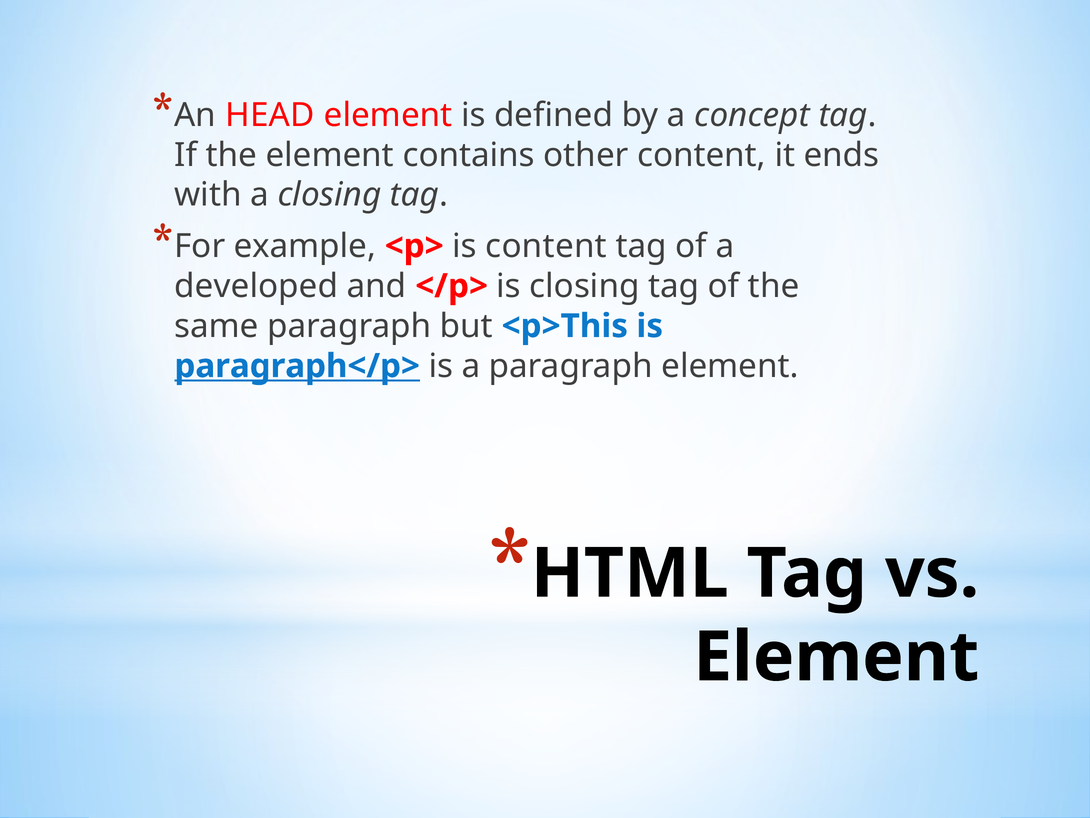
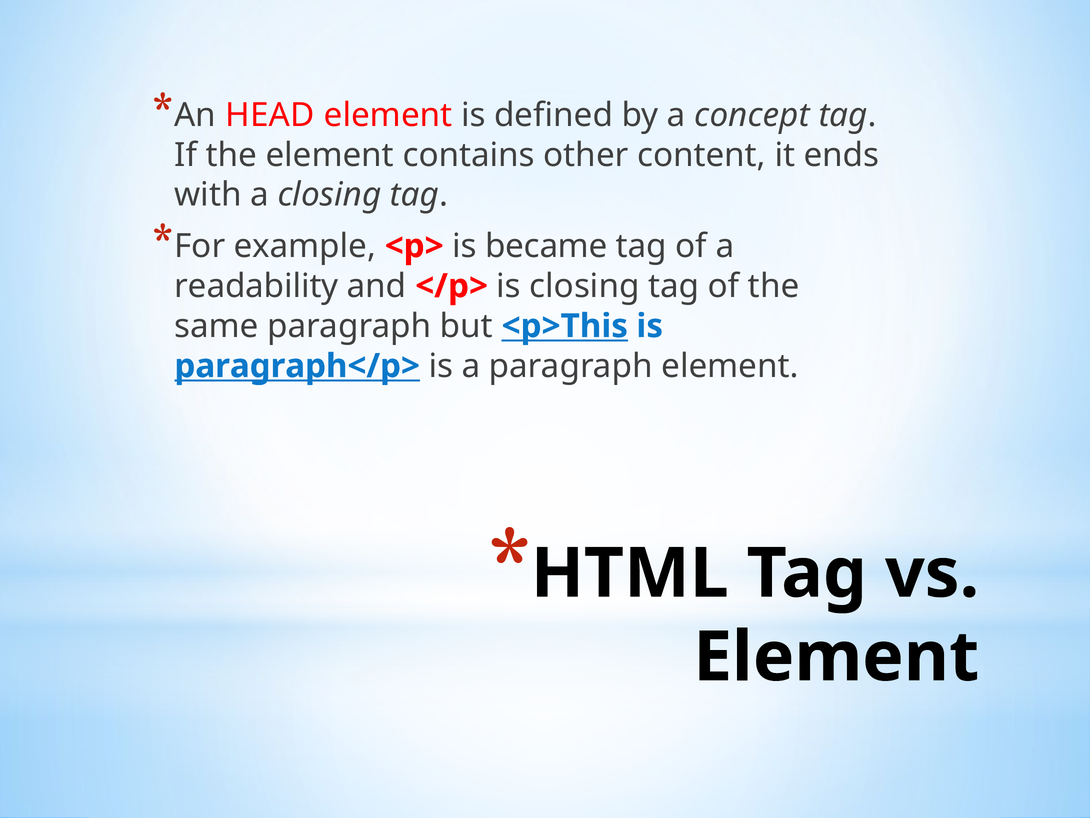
is content: content -> became (546, 246)
developed: developed -> readability (256, 286)
<p>This underline: none -> present (565, 326)
